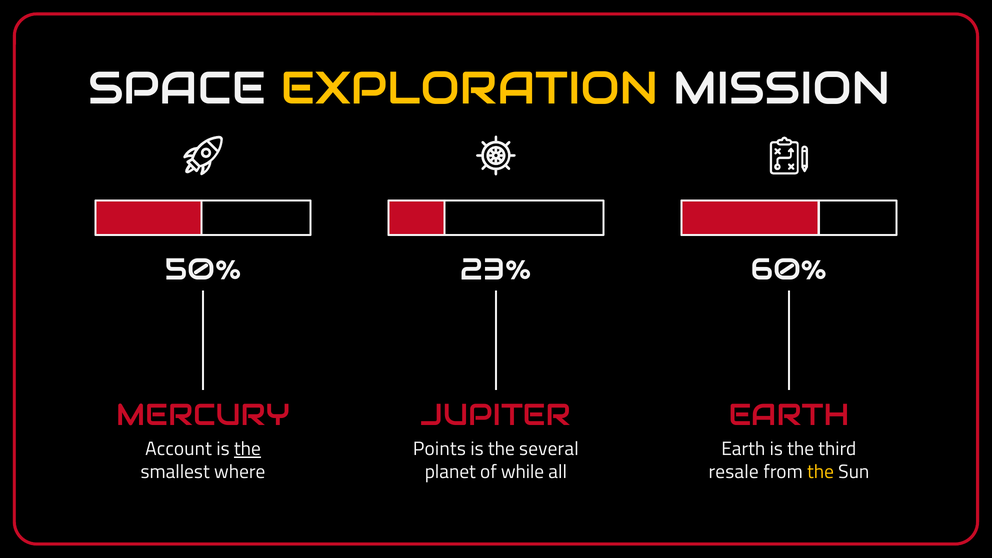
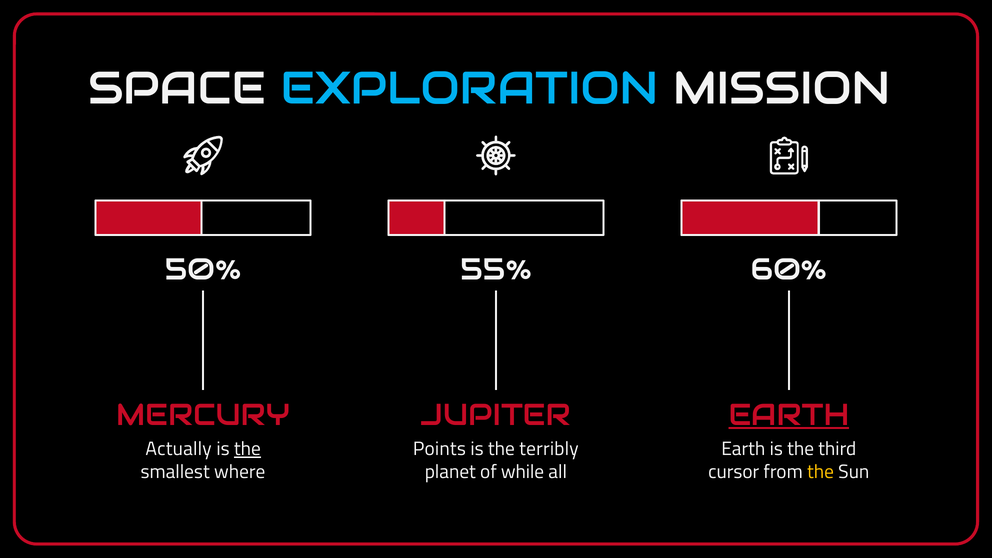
EXPLORATION colour: yellow -> light blue (470, 89)
23%: 23% -> 55% (496, 270)
EARTH underline: none -> present (789, 415)
Account: Account -> Actually (179, 449)
several: several -> terribly (549, 449)
resale: resale -> cursor (734, 472)
